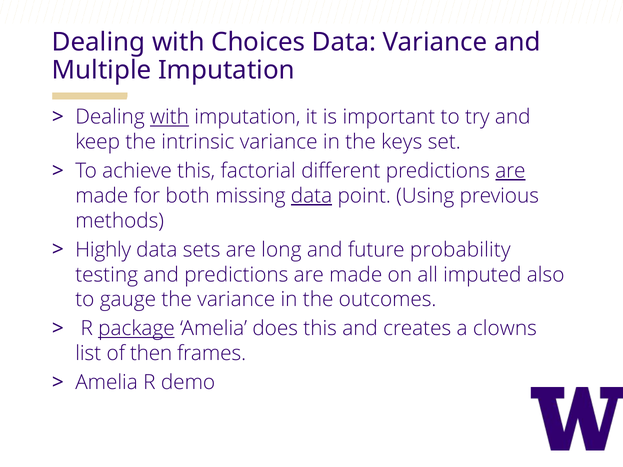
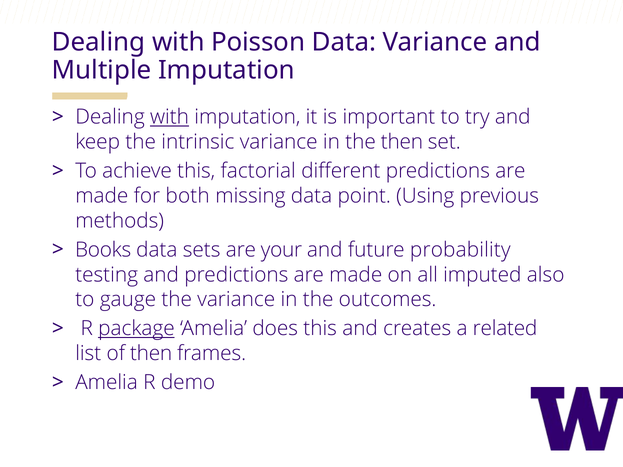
Choices: Choices -> Poisson (258, 42)
the keys: keys -> then (402, 142)
are underline: present -> none (510, 171)
data underline: present -> none (311, 196)
Highly: Highly -> Books (103, 250)
long: long -> your (282, 250)
clowns: clowns -> related (505, 329)
